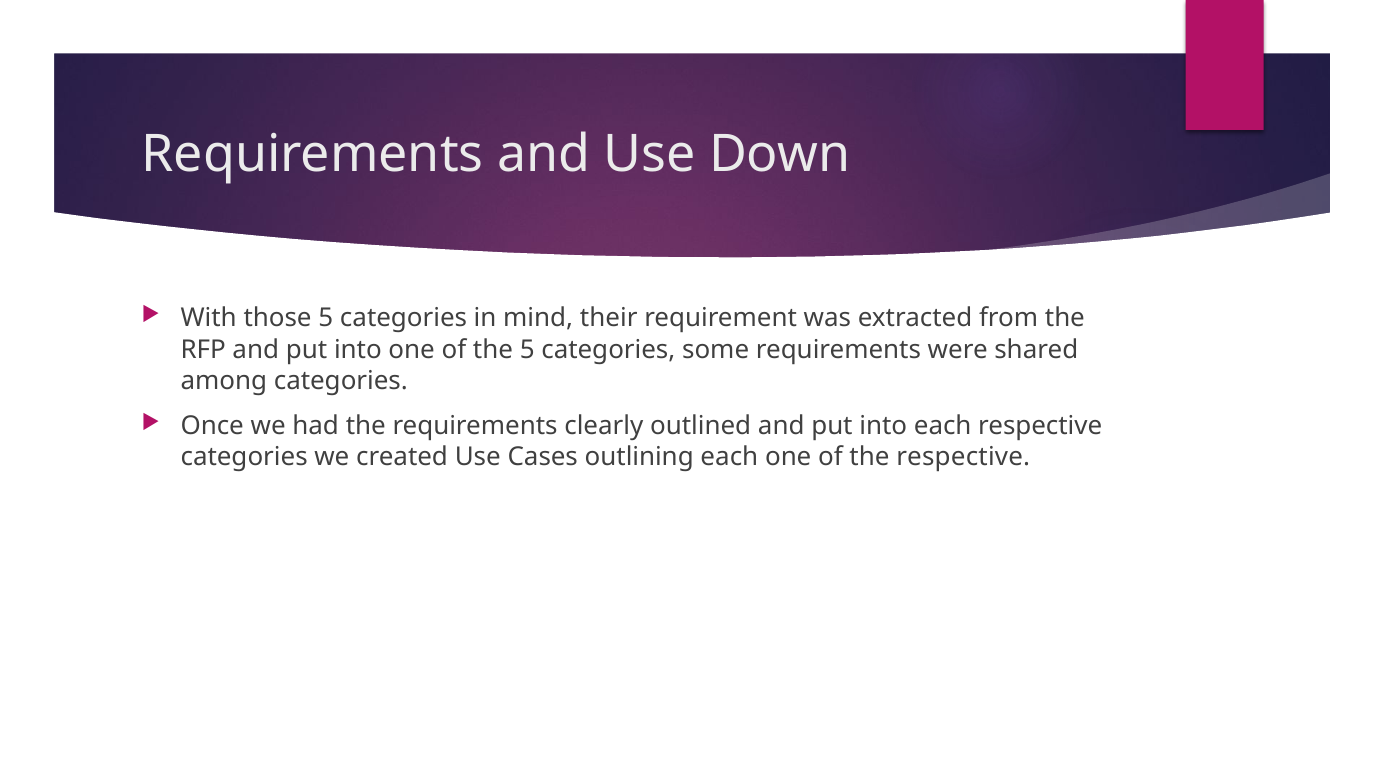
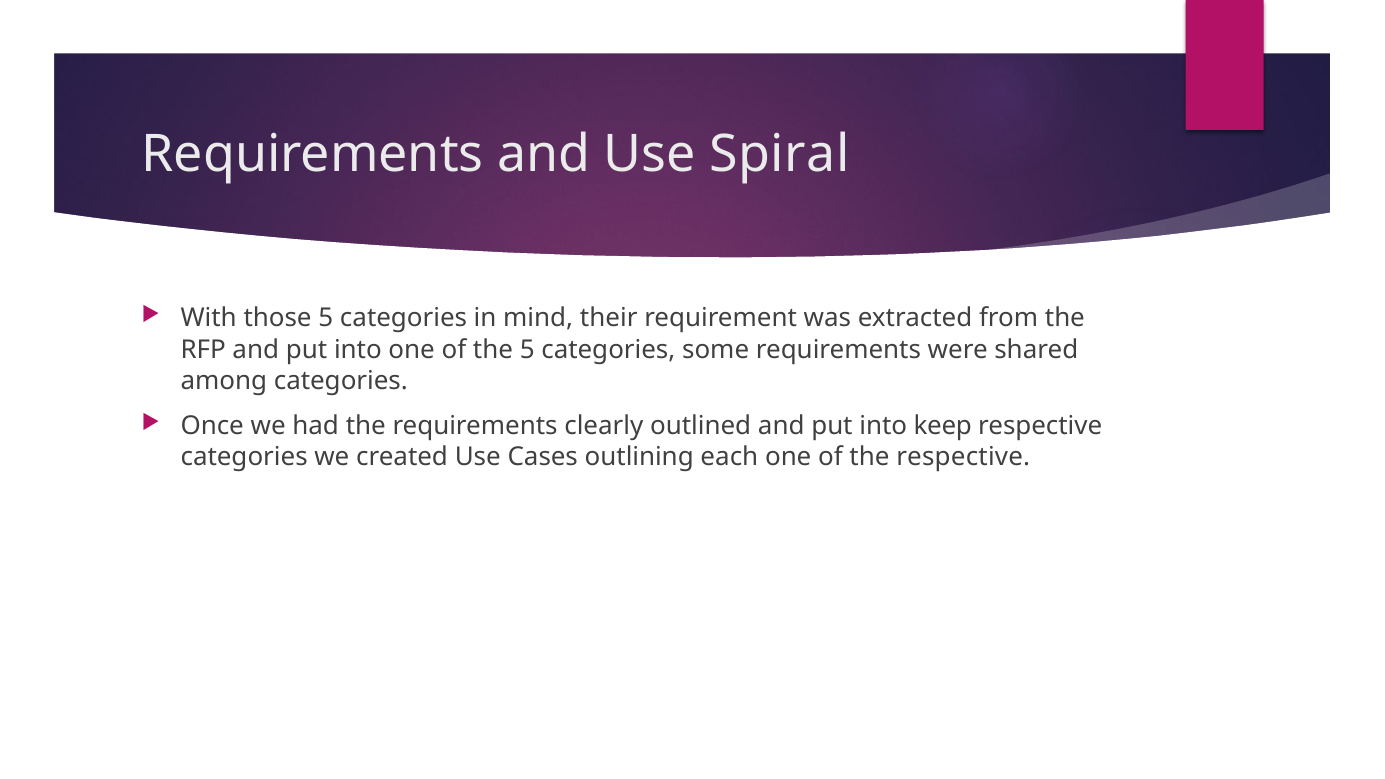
Down: Down -> Spiral (779, 154)
into each: each -> keep (943, 426)
